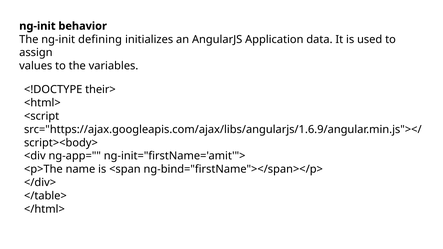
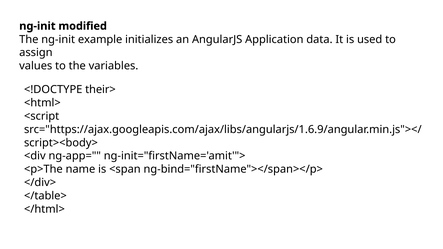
behavior: behavior -> modified (83, 26)
defining: defining -> example (100, 39)
